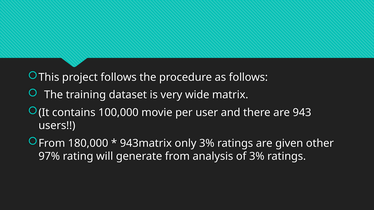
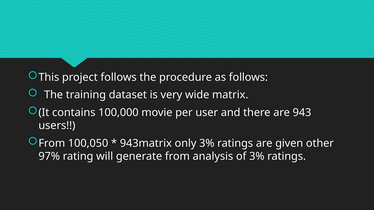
180,000: 180,000 -> 100,050 (88, 143)
